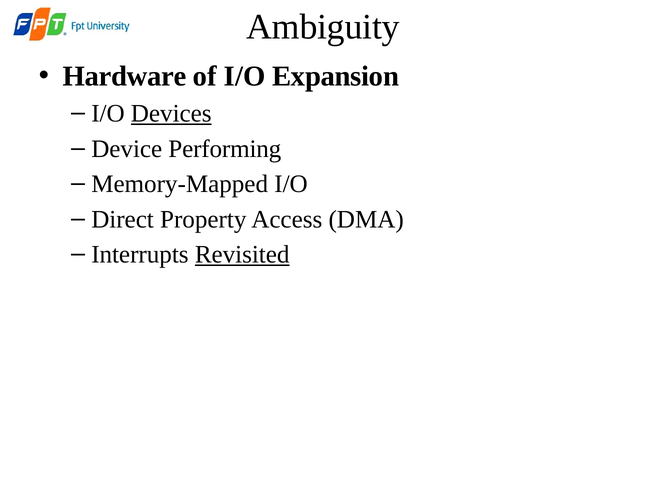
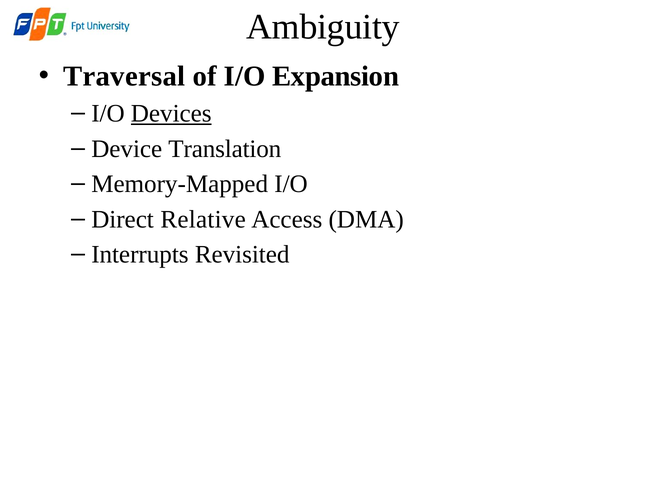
Hardware: Hardware -> Traversal (124, 76)
Performing: Performing -> Translation (225, 149)
Property: Property -> Relative (203, 219)
Revisited underline: present -> none (242, 254)
